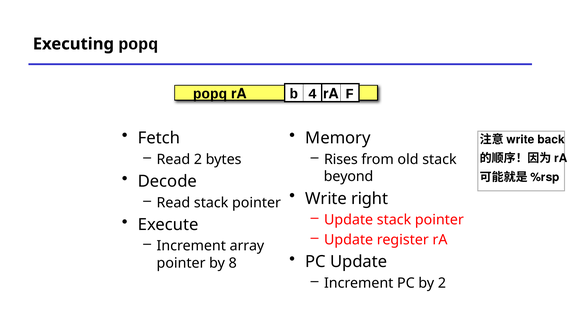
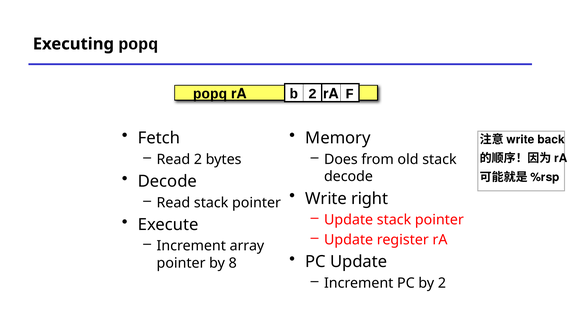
b 4: 4 -> 2 (312, 94)
Rises: Rises -> Does (341, 159)
beyond: beyond -> decode (348, 176)
